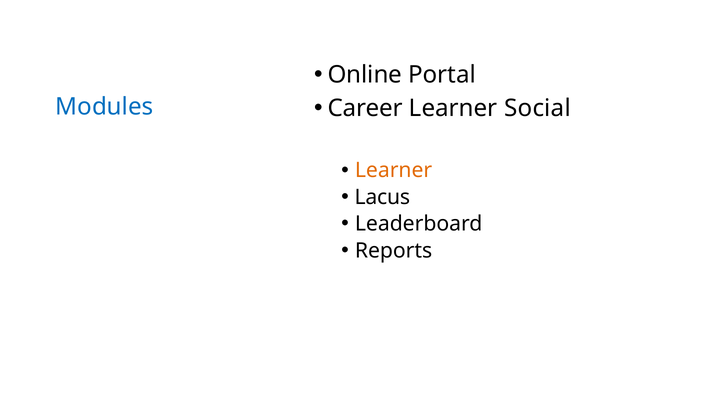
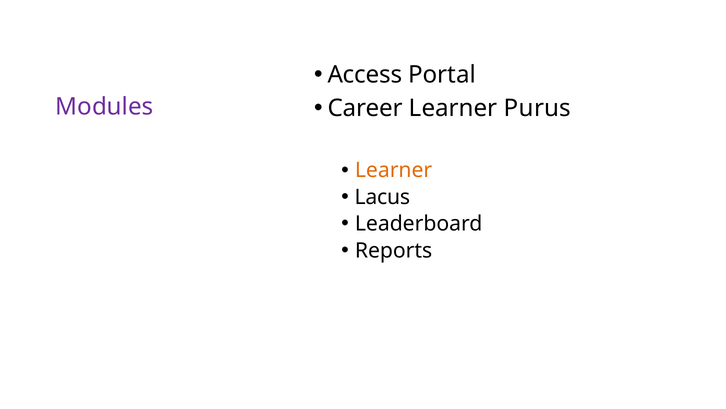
Online: Online -> Access (365, 74)
Social: Social -> Purus (538, 108)
Modules colour: blue -> purple (104, 107)
